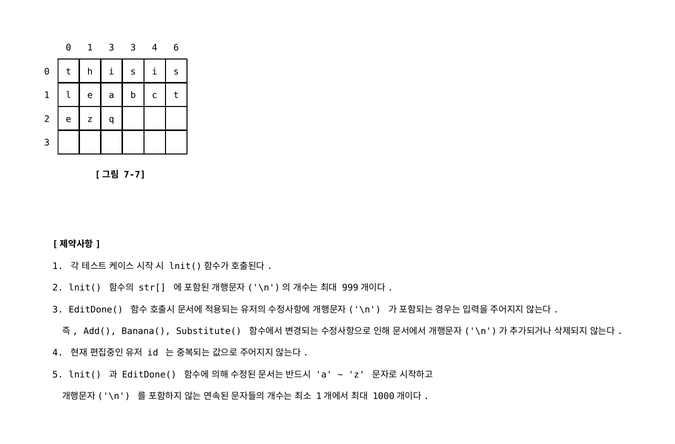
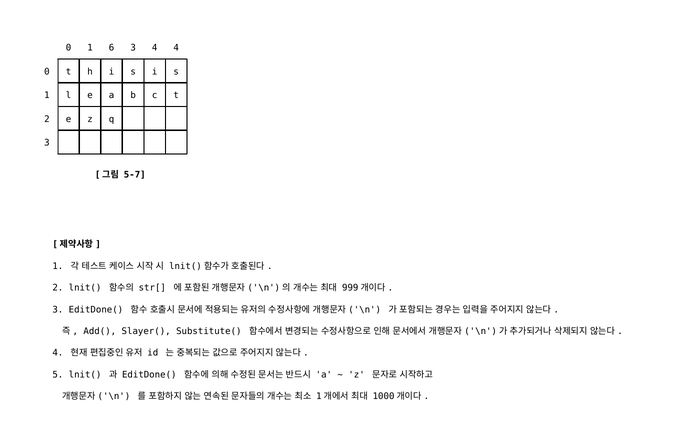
1 3: 3 -> 6 (112, 48)
4 6: 6 -> 4 (176, 48)
7-7: 7-7 -> 5-7 (135, 175)
Banana(: Banana( -> Slayer( (146, 331)
